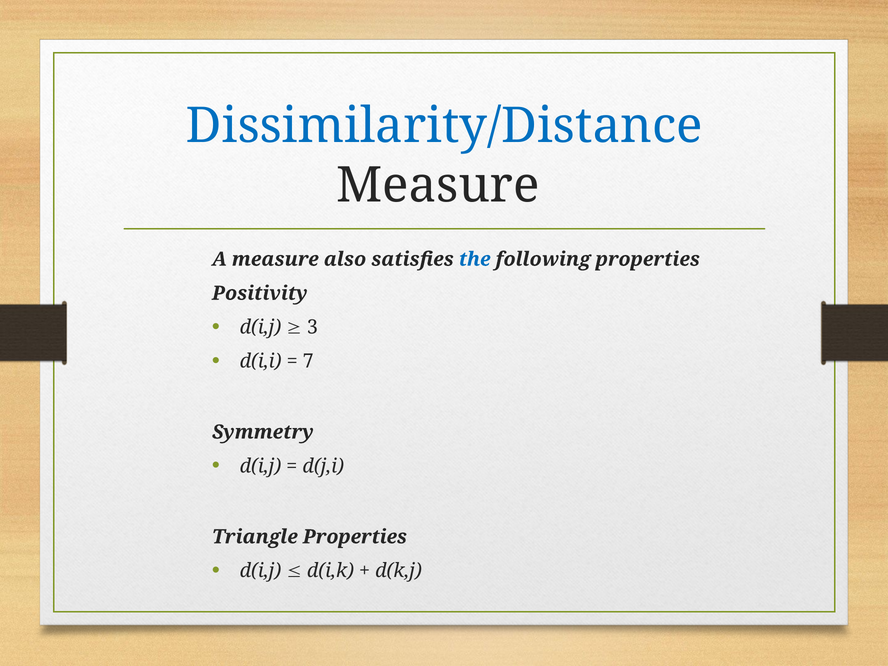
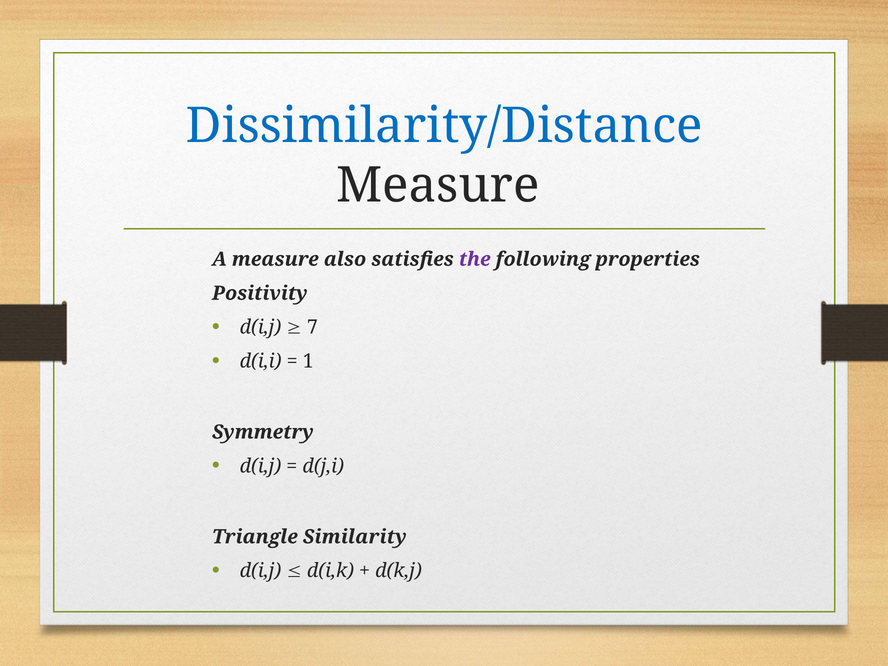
the colour: blue -> purple (475, 259)
3: 3 -> 7 (312, 327)
7: 7 -> 1 (308, 361)
Triangle Properties: Properties -> Similarity (355, 537)
